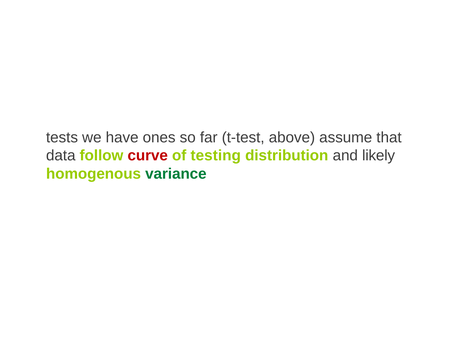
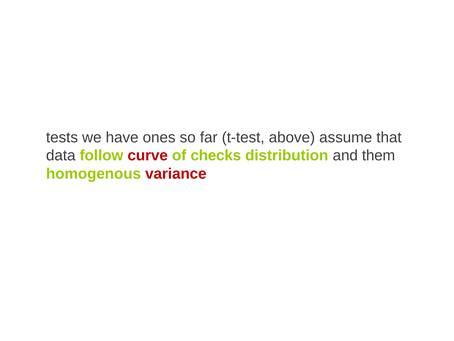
testing: testing -> checks (216, 155)
likely: likely -> them (379, 155)
variance colour: green -> red (176, 174)
